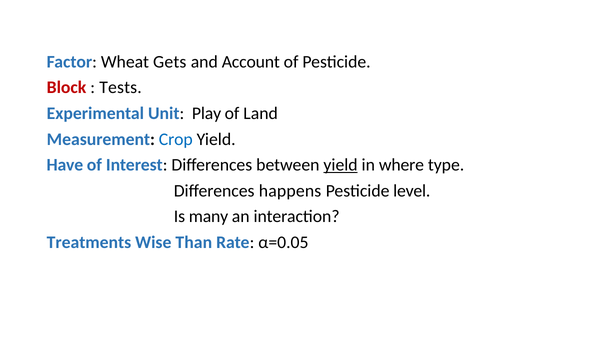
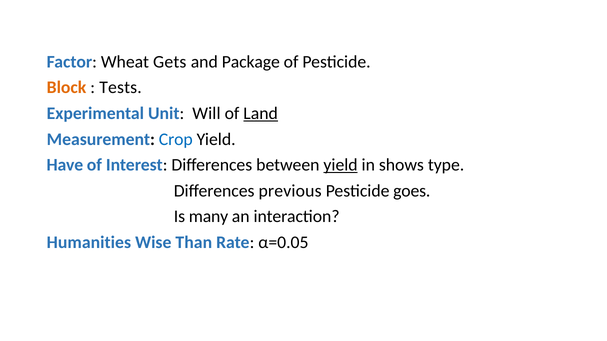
Account: Account -> Package (251, 62)
Block colour: red -> orange (67, 88)
Play: Play -> Will (206, 114)
Land underline: none -> present (261, 114)
where: where -> shows (401, 165)
happens: happens -> previous (290, 191)
level: level -> goes (412, 191)
Treatments: Treatments -> Humanities (89, 243)
